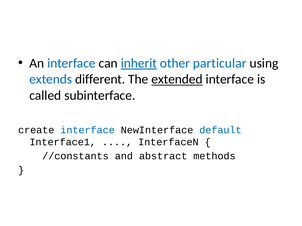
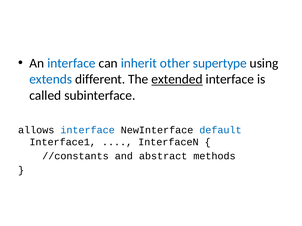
inherit underline: present -> none (139, 63)
particular: particular -> supertype (220, 63)
create: create -> allows (36, 130)
